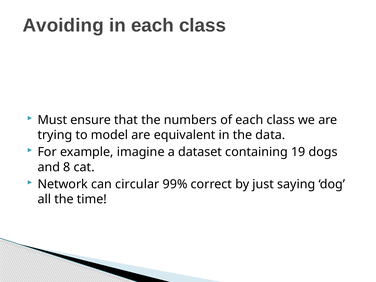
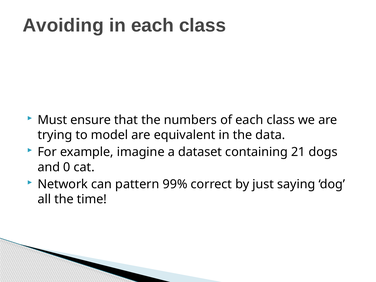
19: 19 -> 21 (298, 152)
8: 8 -> 0 (67, 167)
circular: circular -> pattern (137, 184)
